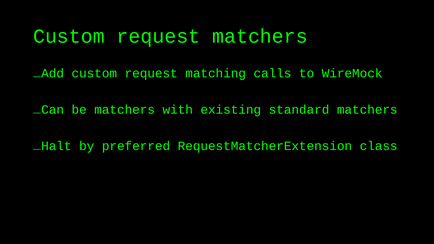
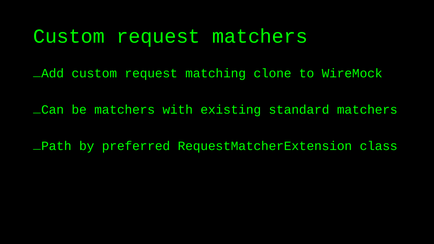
calls: calls -> clone (273, 73)
Halt: Halt -> Path (56, 146)
